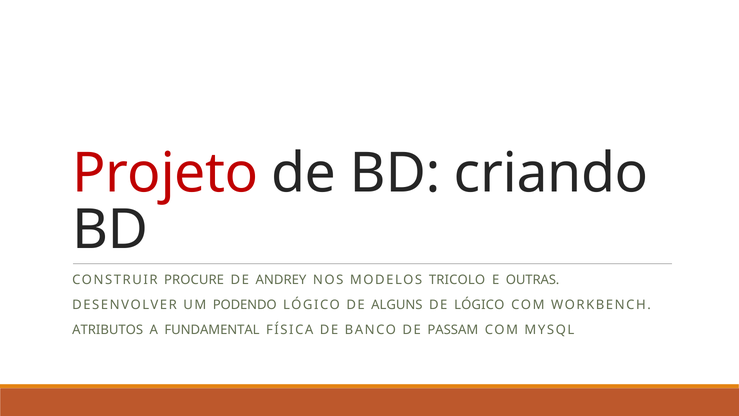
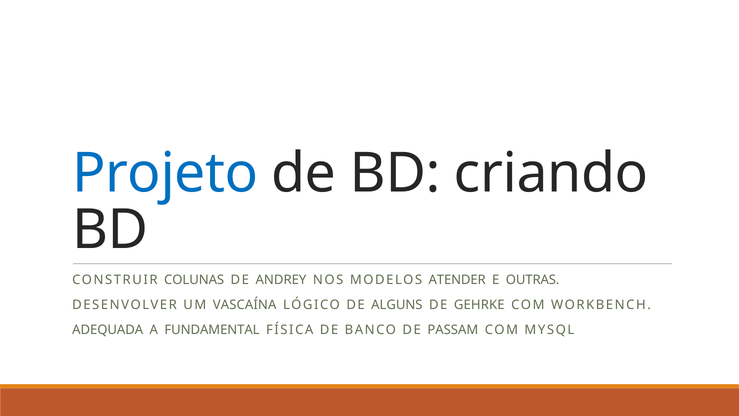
Projeto colour: red -> blue (165, 173)
PROCURE: PROCURE -> COLUNAS (194, 280)
TRICOLO: TRICOLO -> ATENDER (457, 280)
PODENDO: PODENDO -> VASCAÍNA (245, 305)
DE LÓGICO: LÓGICO -> GEHRKE (479, 305)
ATRIBUTOS: ATRIBUTOS -> ADEQUADA (108, 330)
